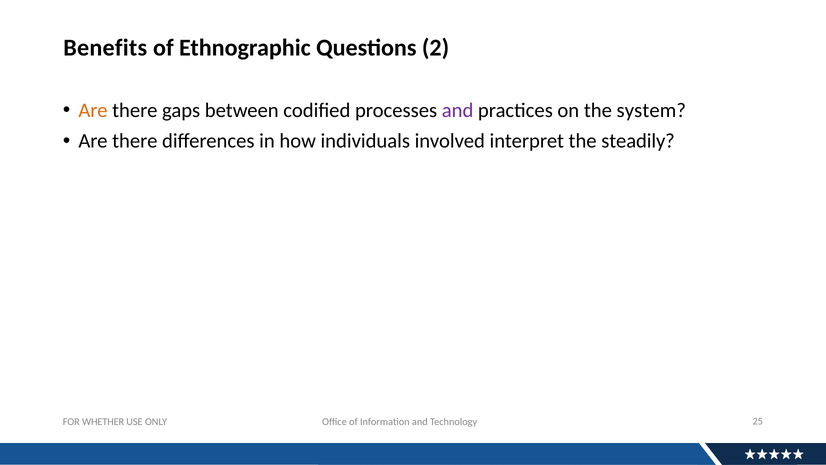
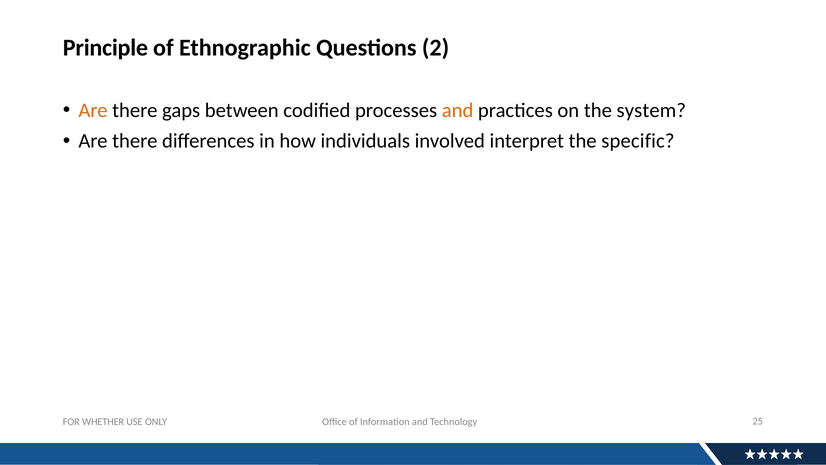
Benefits: Benefits -> Principle (105, 48)
and colour: purple -> orange (458, 110)
steadily: steadily -> specific (638, 141)
